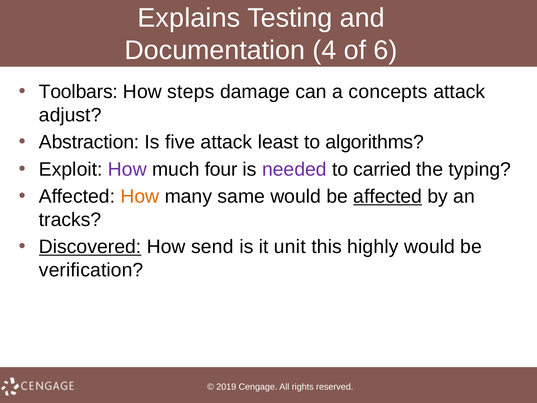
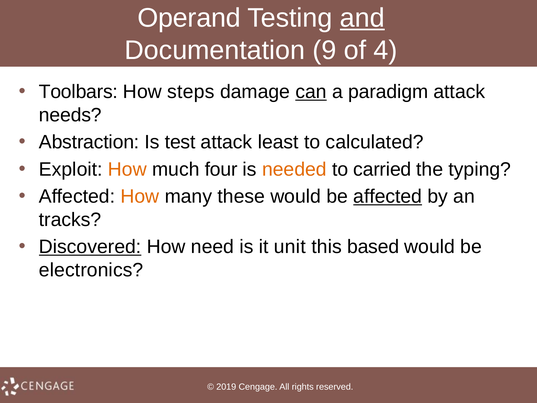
Explains: Explains -> Operand (189, 18)
and underline: none -> present (362, 18)
4: 4 -> 9 (324, 50)
6: 6 -> 4 (386, 50)
can underline: none -> present (311, 92)
concepts: concepts -> paradigm (388, 92)
adjust: adjust -> needs (70, 115)
five: five -> test (180, 142)
algorithms: algorithms -> calculated (375, 142)
How colour: purple -> orange (127, 169)
needed colour: purple -> orange (294, 169)
same: same -> these (241, 196)
send: send -> need (212, 247)
highly: highly -> based (373, 247)
verification: verification -> electronics (91, 270)
